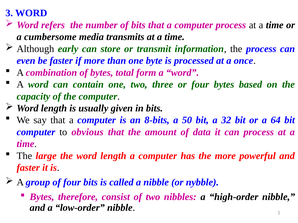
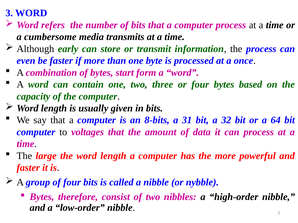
total: total -> start (125, 73)
50: 50 -> 31 (187, 120)
obvious: obvious -> voltages (88, 132)
